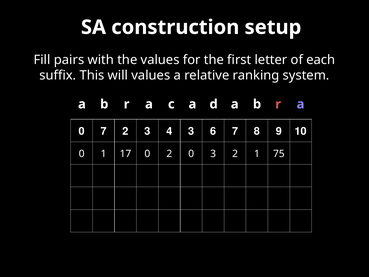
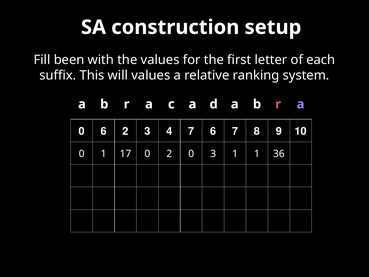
pairs: pairs -> been (69, 60)
0 7: 7 -> 6 (104, 131)
4 3: 3 -> 7 (191, 131)
3 2: 2 -> 1 (235, 154)
75: 75 -> 36 (279, 154)
